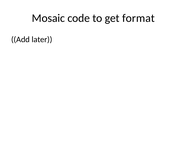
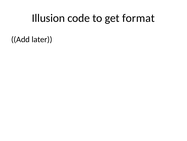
Mosaic: Mosaic -> Illusion (48, 18)
